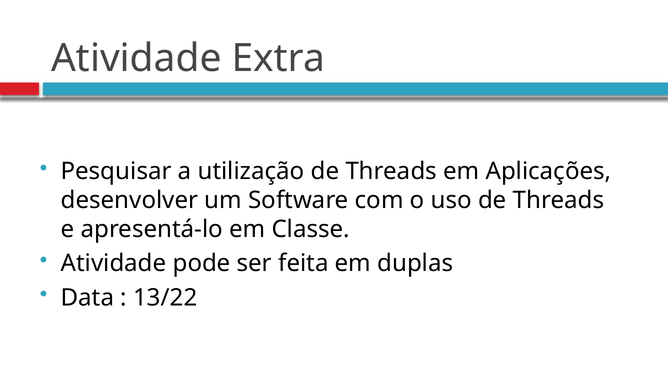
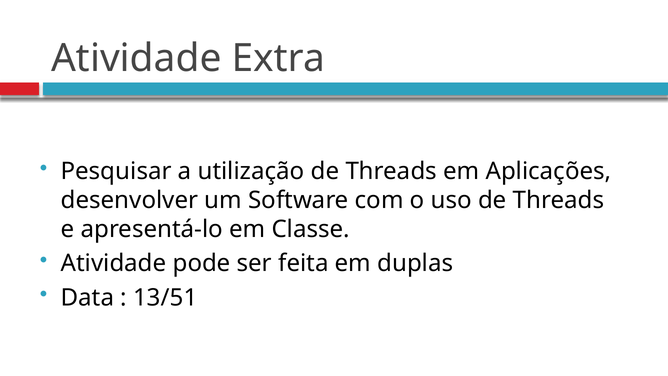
13/22: 13/22 -> 13/51 (165, 297)
